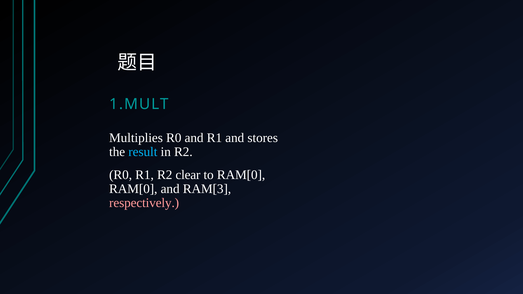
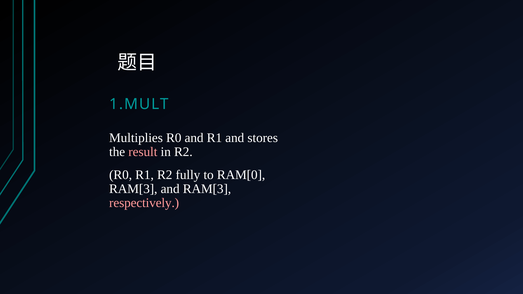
result colour: light blue -> pink (143, 152)
clear: clear -> fully (188, 175)
RAM[0: RAM[0 -> RAM[3 (133, 189)
